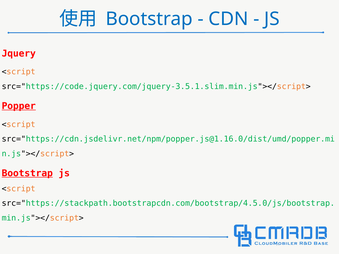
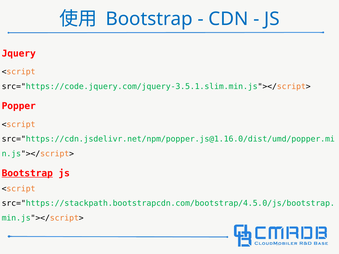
Popper underline: present -> none (19, 106)
